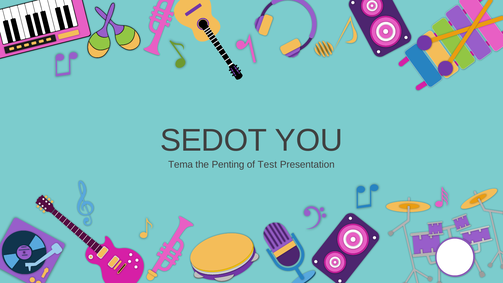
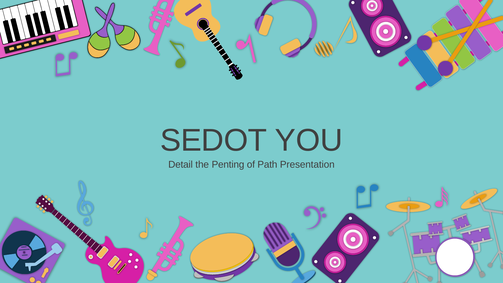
Tema: Tema -> Detail (181, 165)
Test: Test -> Path (267, 165)
